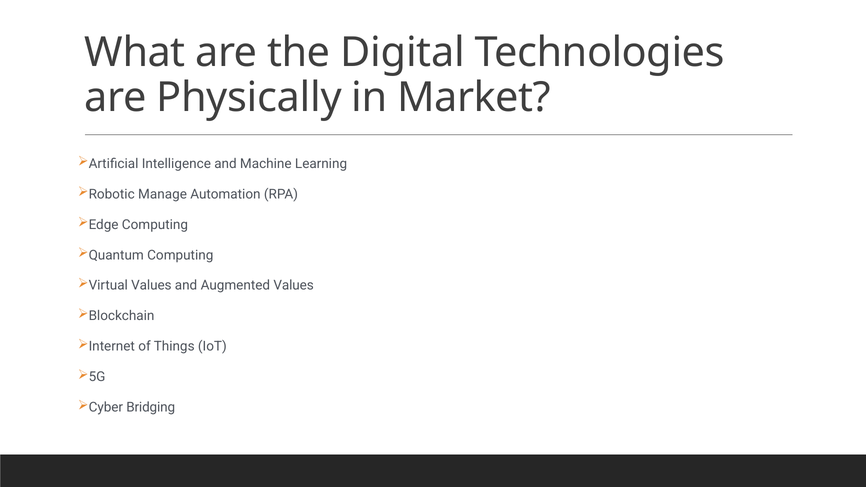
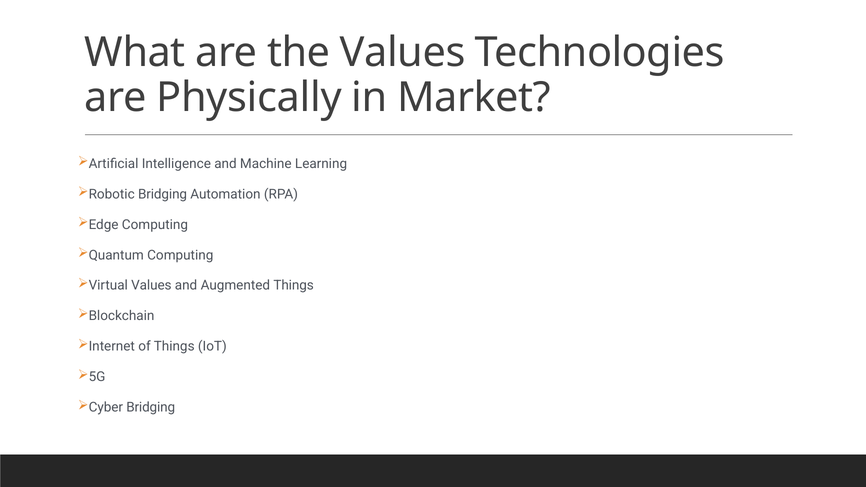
the Digital: Digital -> Values (403, 53)
Manage: Manage -> Bridging (163, 194)
Augmented Values: Values -> Things (294, 286)
